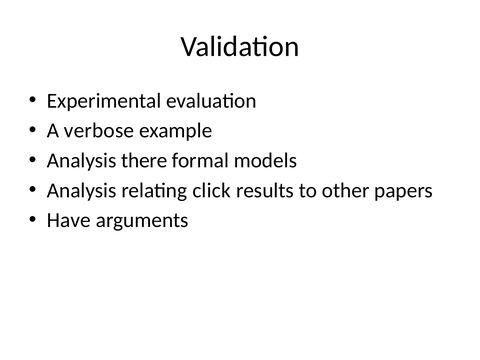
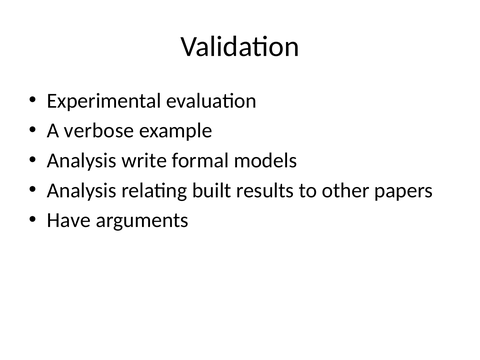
there: there -> write (144, 160)
click: click -> built (212, 190)
